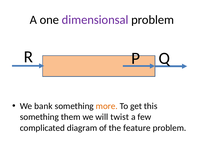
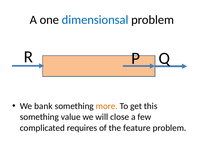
dimensionsal colour: purple -> blue (95, 20)
them: them -> value (71, 117)
twist: twist -> close (120, 117)
diagram: diagram -> requires (82, 128)
